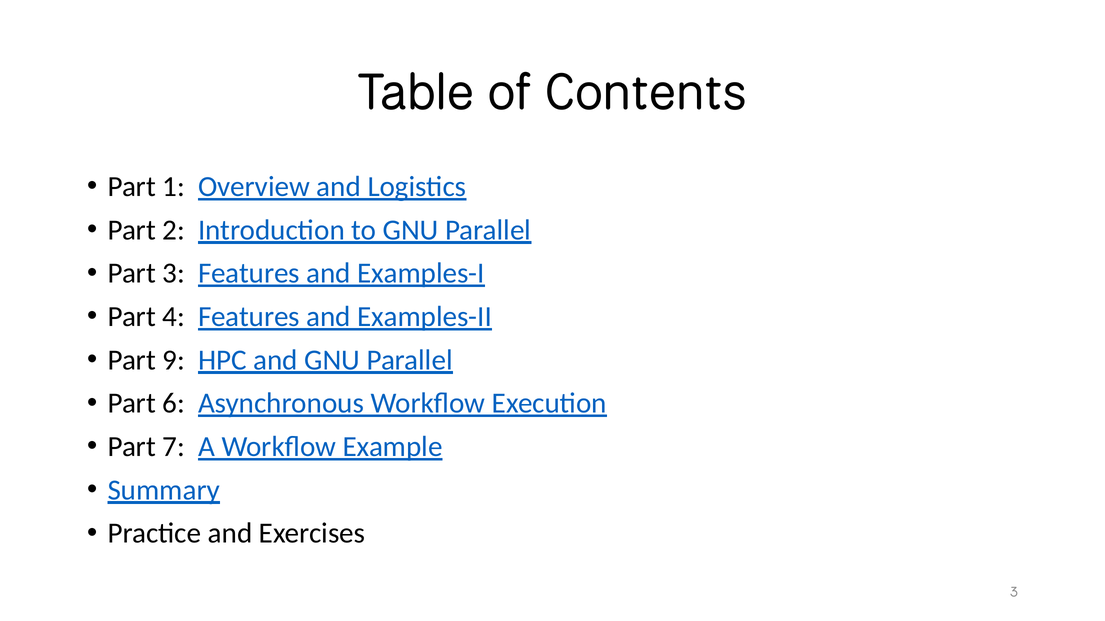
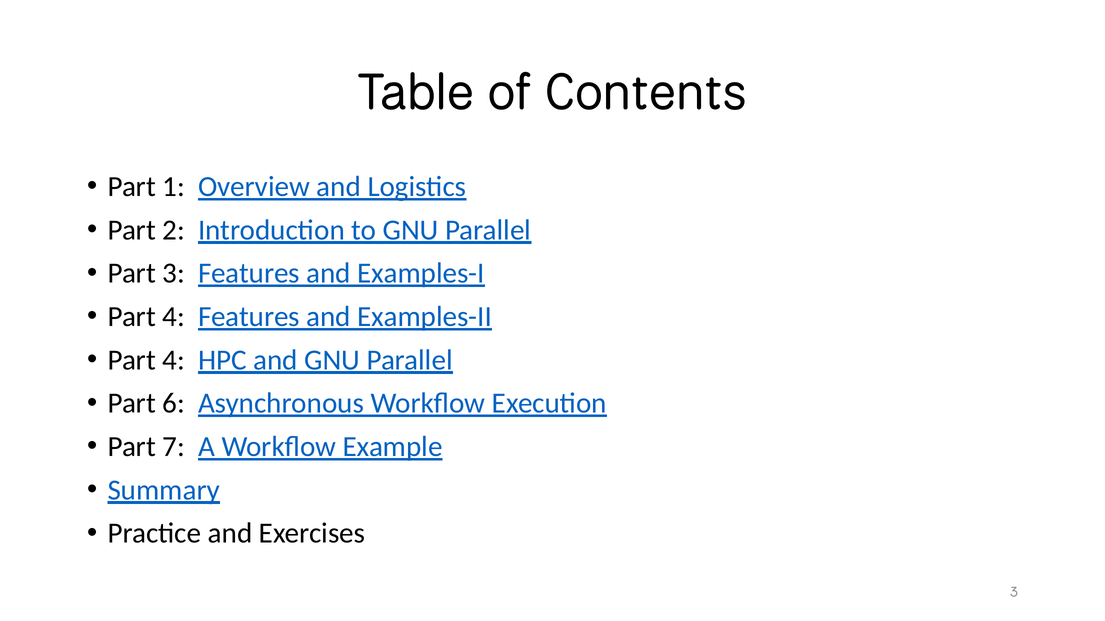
9: 9 -> 4 (174, 360)
